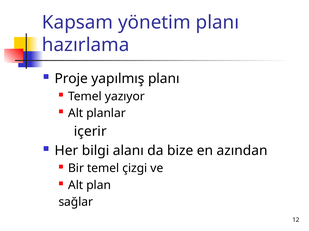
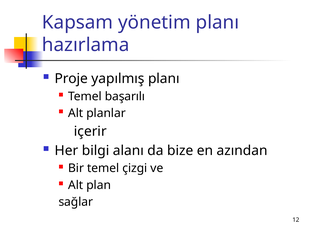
yazıyor: yazıyor -> başarılı (125, 97)
